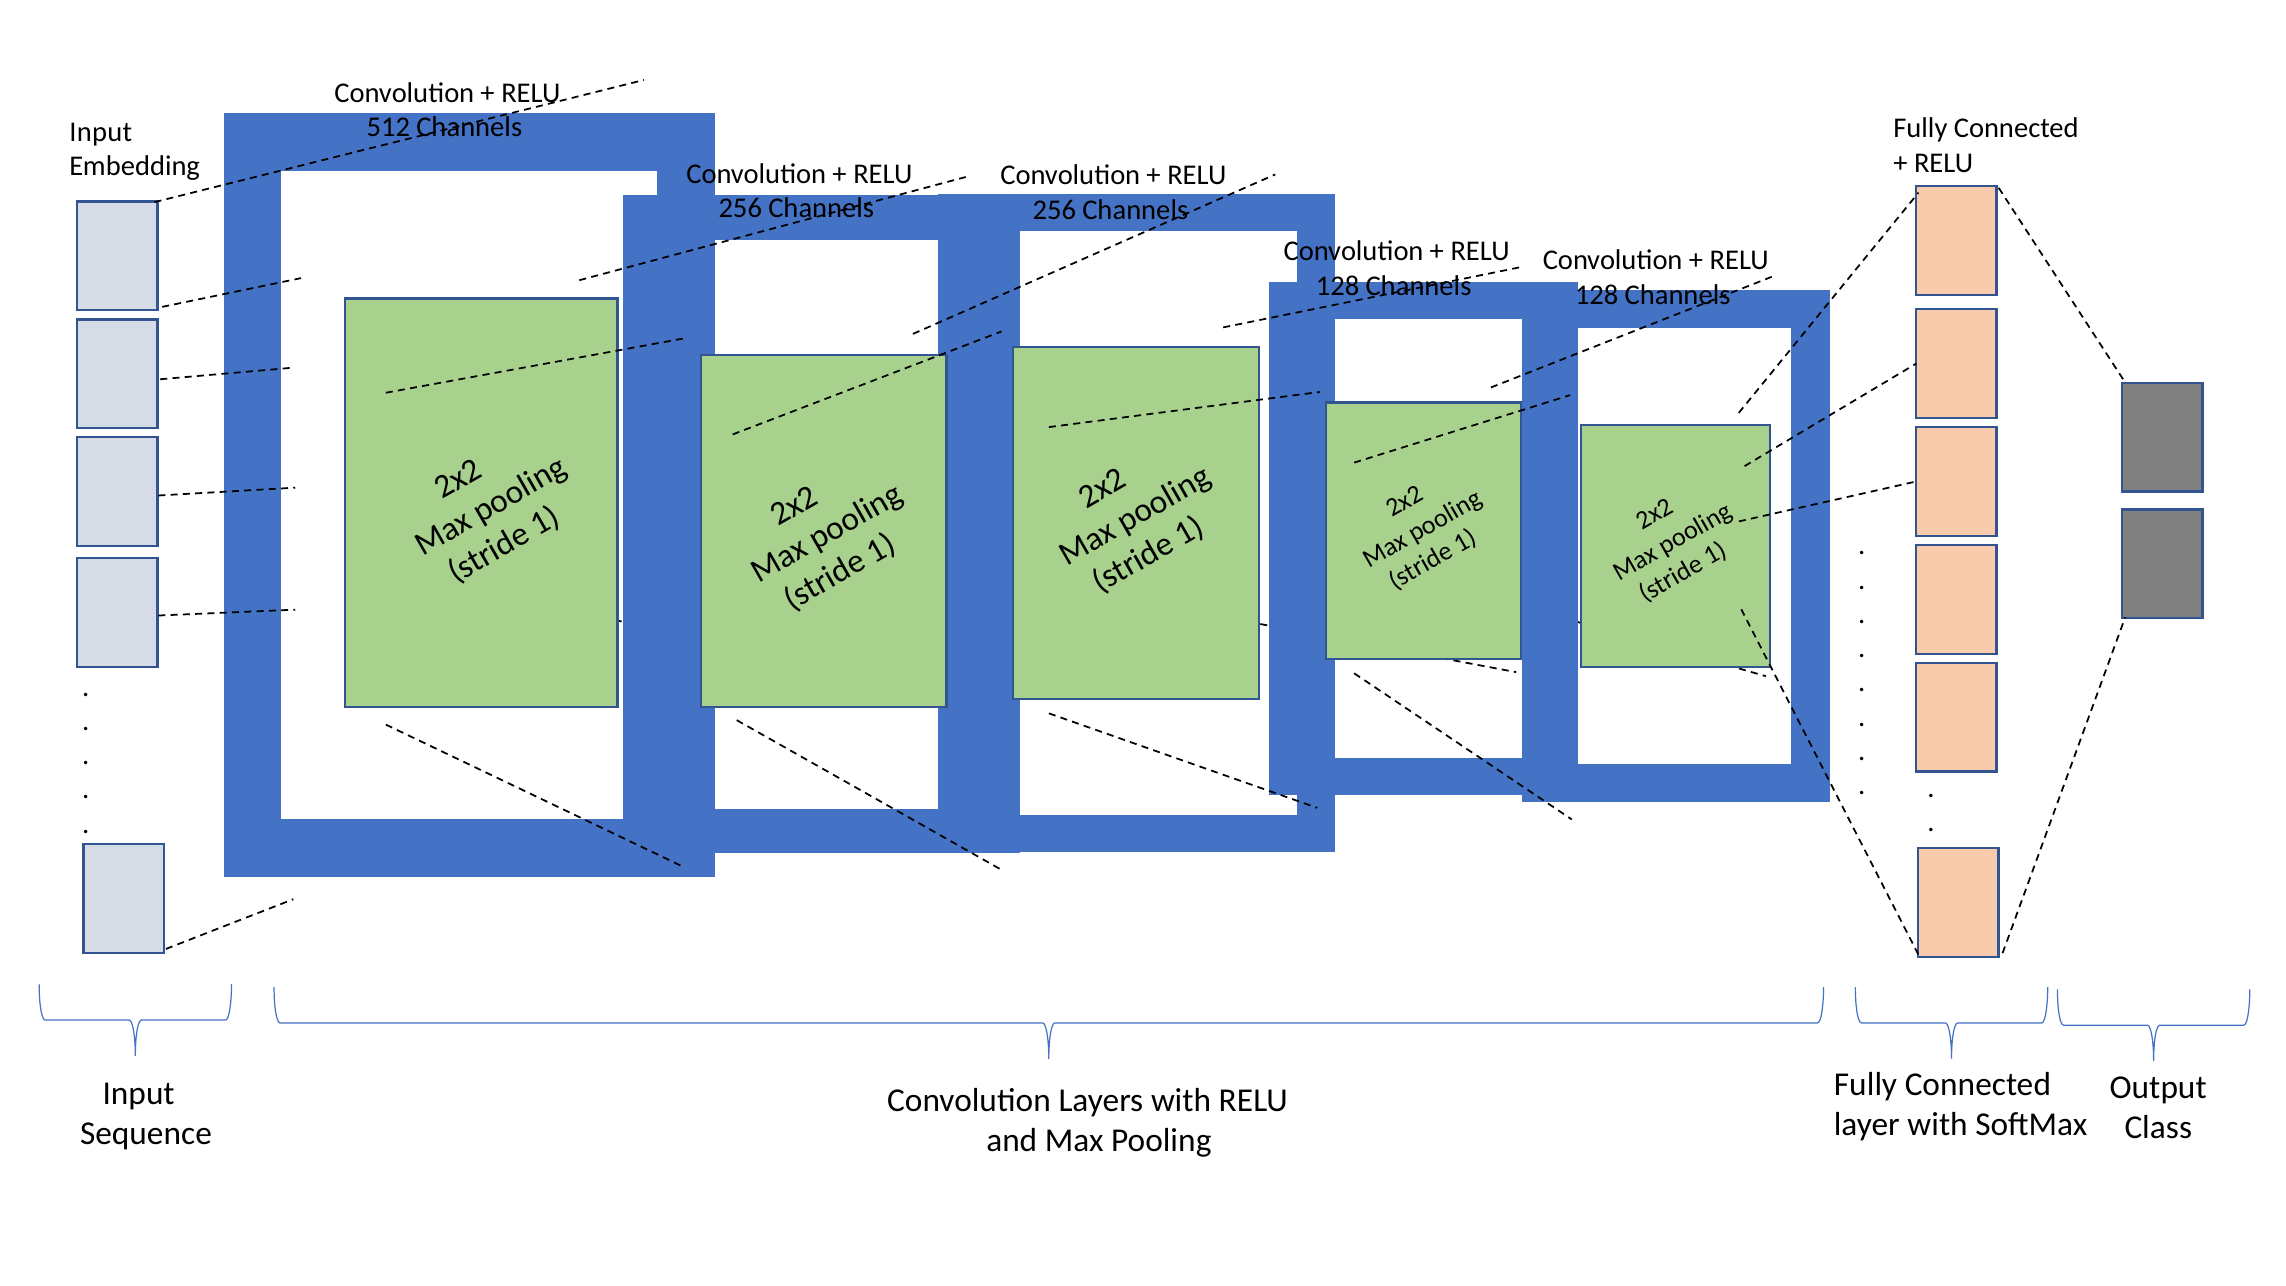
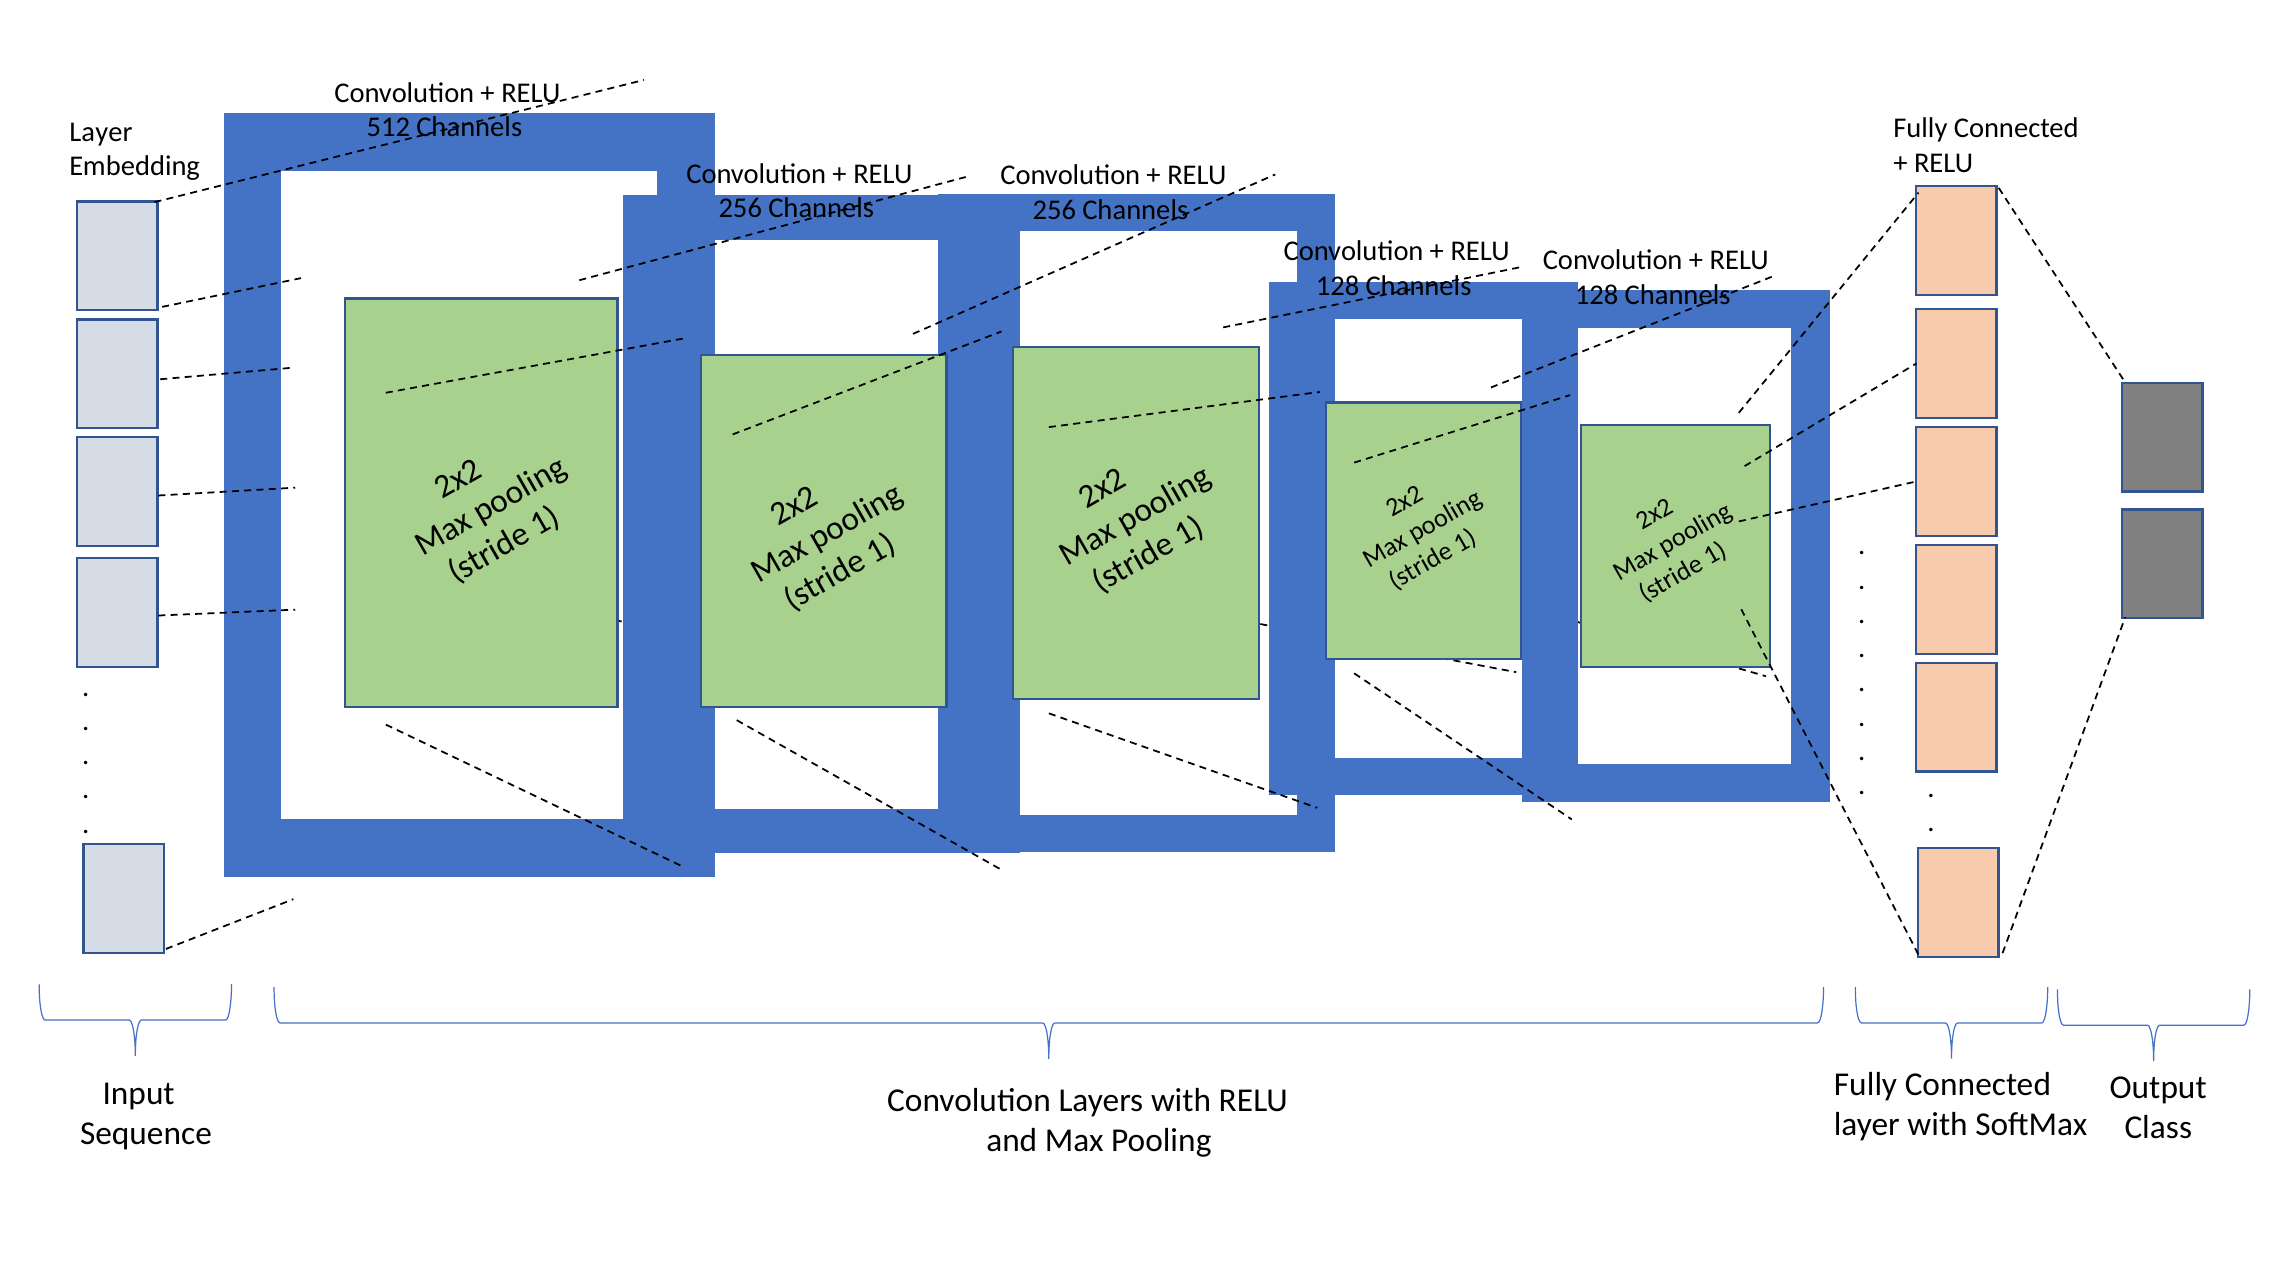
Input: Input -> Layer (101, 132)
